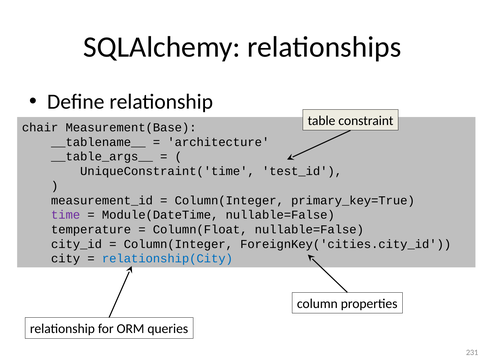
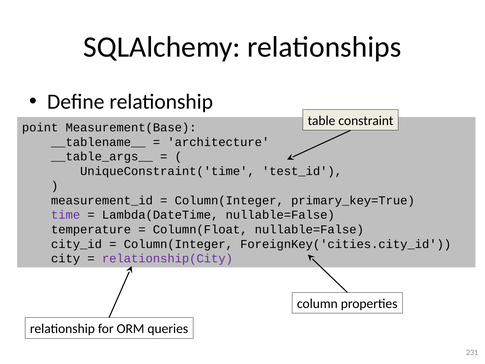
chair: chair -> point (40, 127)
Module(DateTime: Module(DateTime -> Lambda(DateTime (160, 215)
relationship(City colour: blue -> purple (167, 258)
